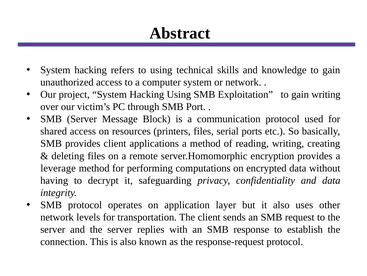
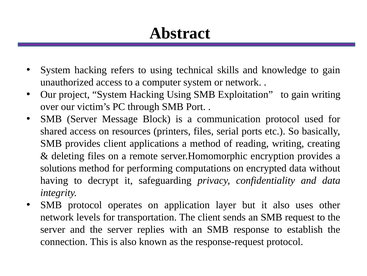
leverage: leverage -> solutions (58, 168)
